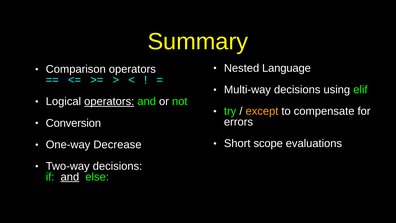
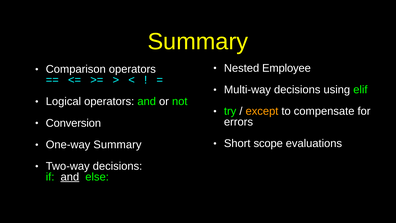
Language: Language -> Employee (286, 68)
operators underline: present -> none (109, 101)
One-way Decrease: Decrease -> Summary (117, 144)
